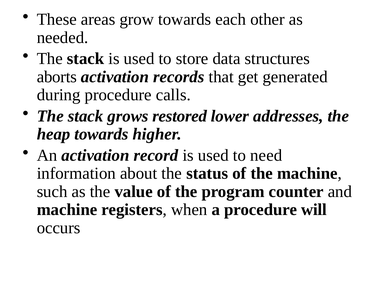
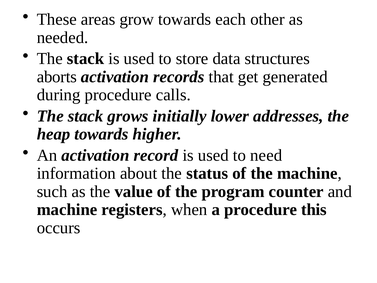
restored: restored -> initially (180, 116)
will: will -> this (314, 210)
